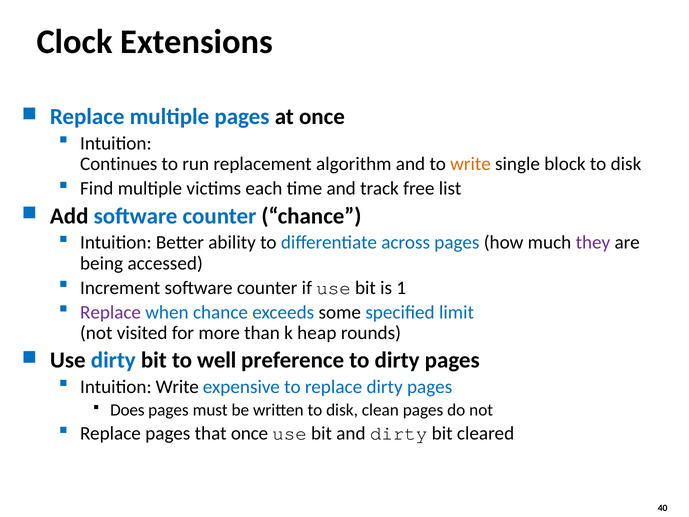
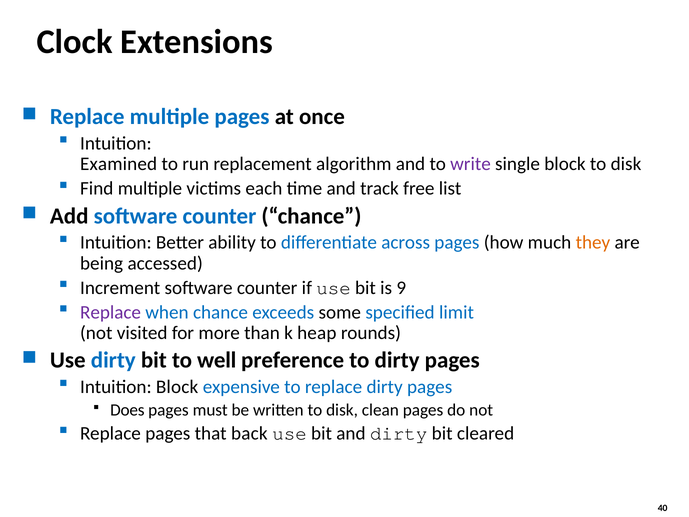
Continues: Continues -> Examined (119, 164)
write colour: orange -> purple (470, 164)
they colour: purple -> orange (593, 242)
1: 1 -> 9 (401, 288)
Intuition Write: Write -> Block (177, 387)
that once: once -> back (249, 433)
